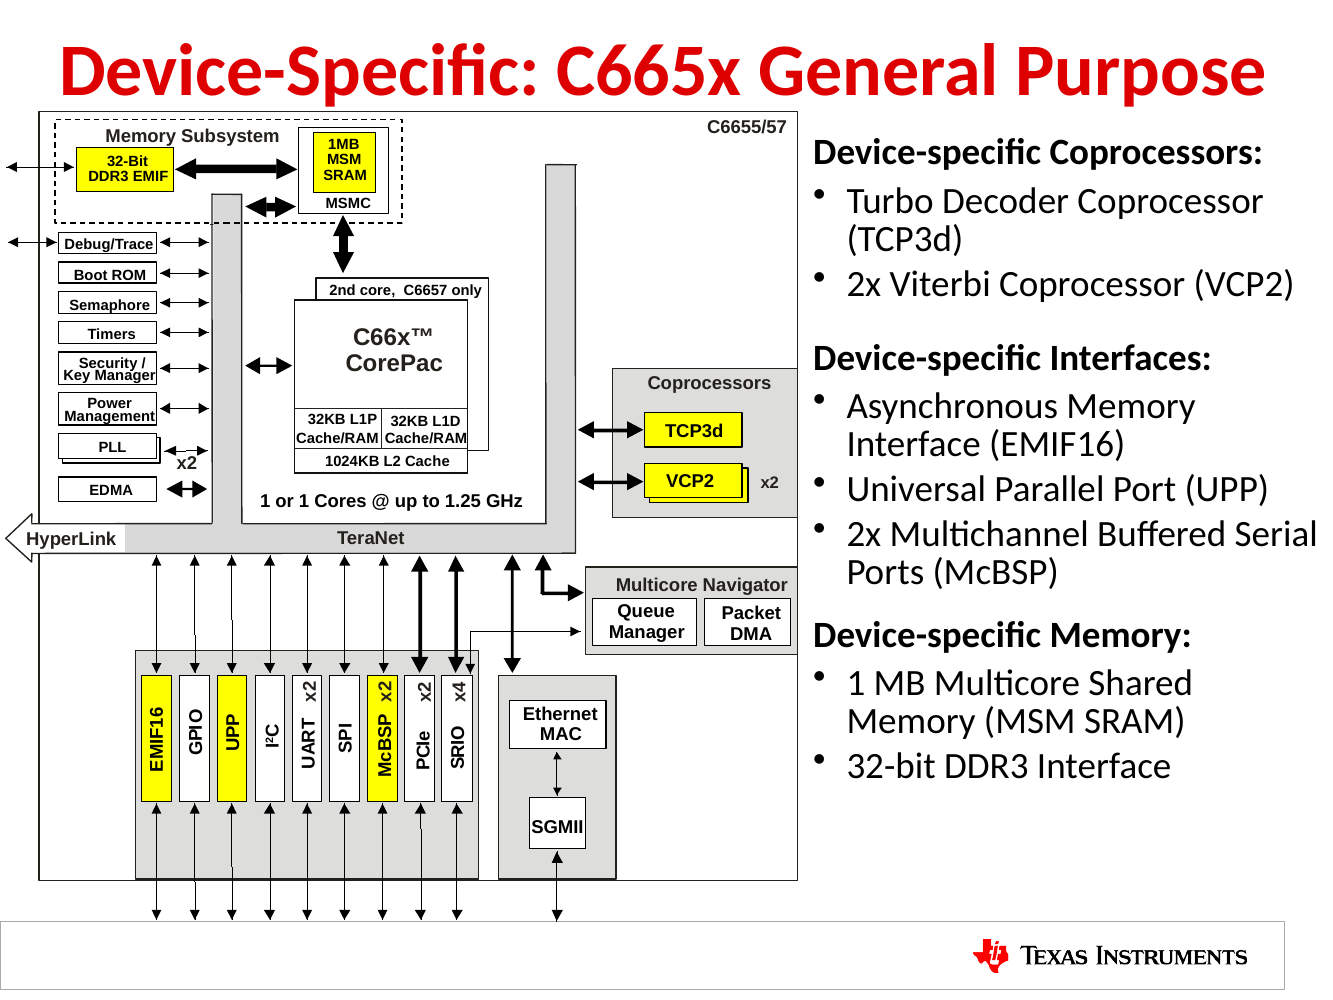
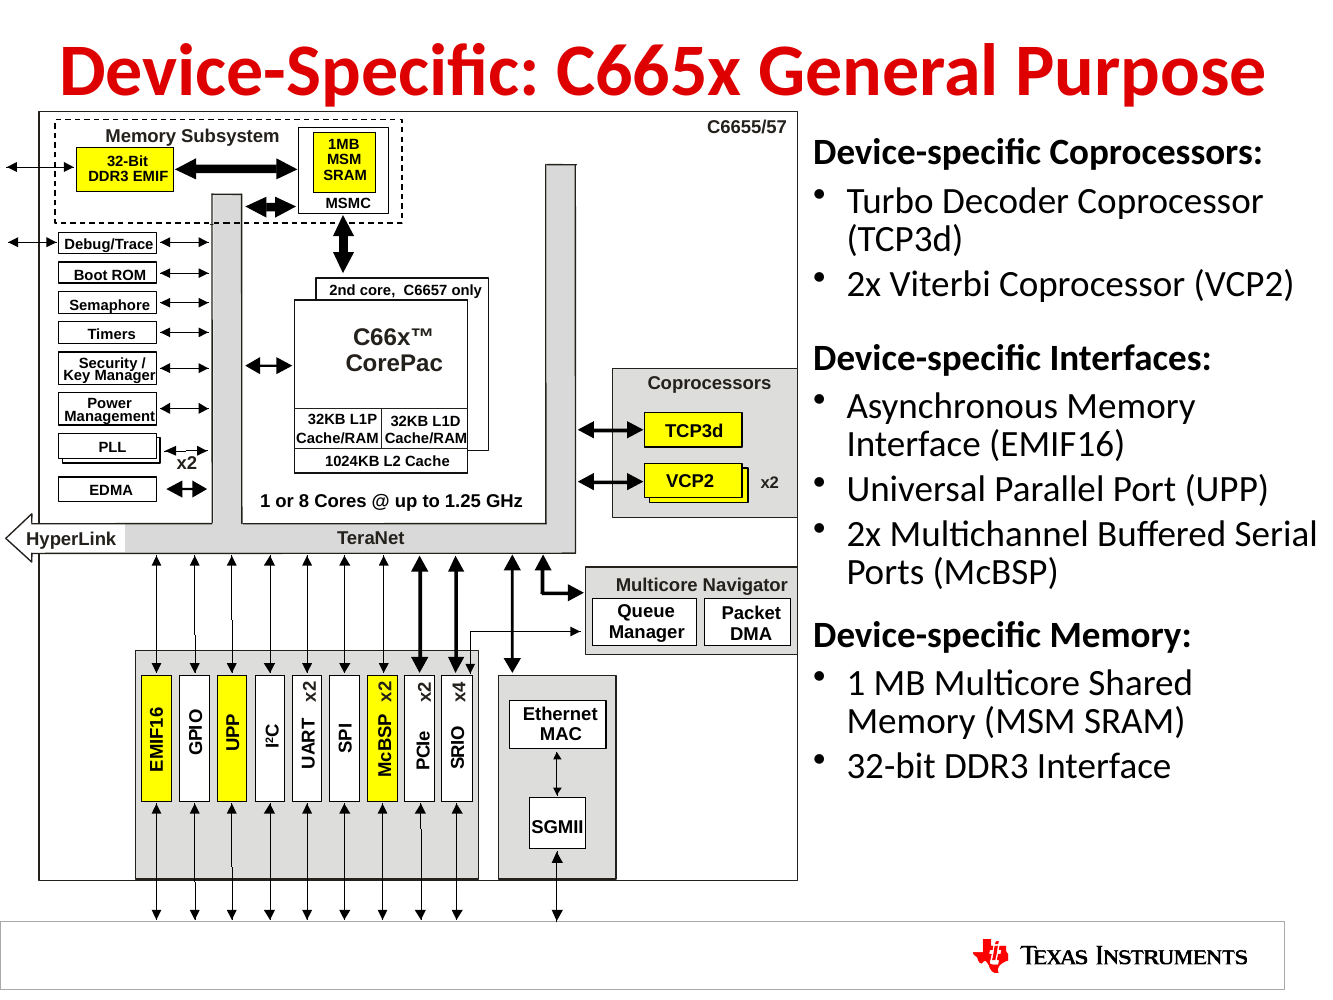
or 1: 1 -> 8 (304, 501)
